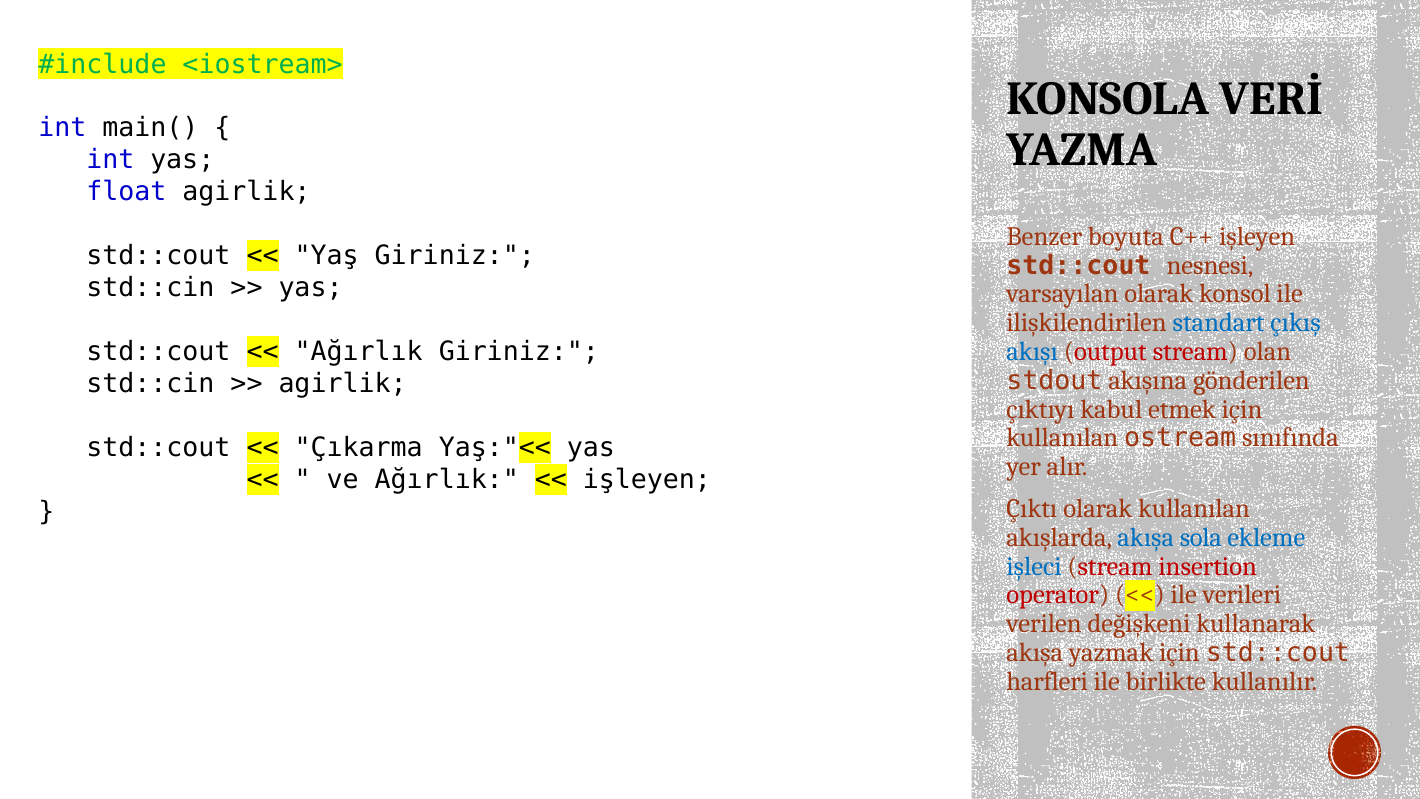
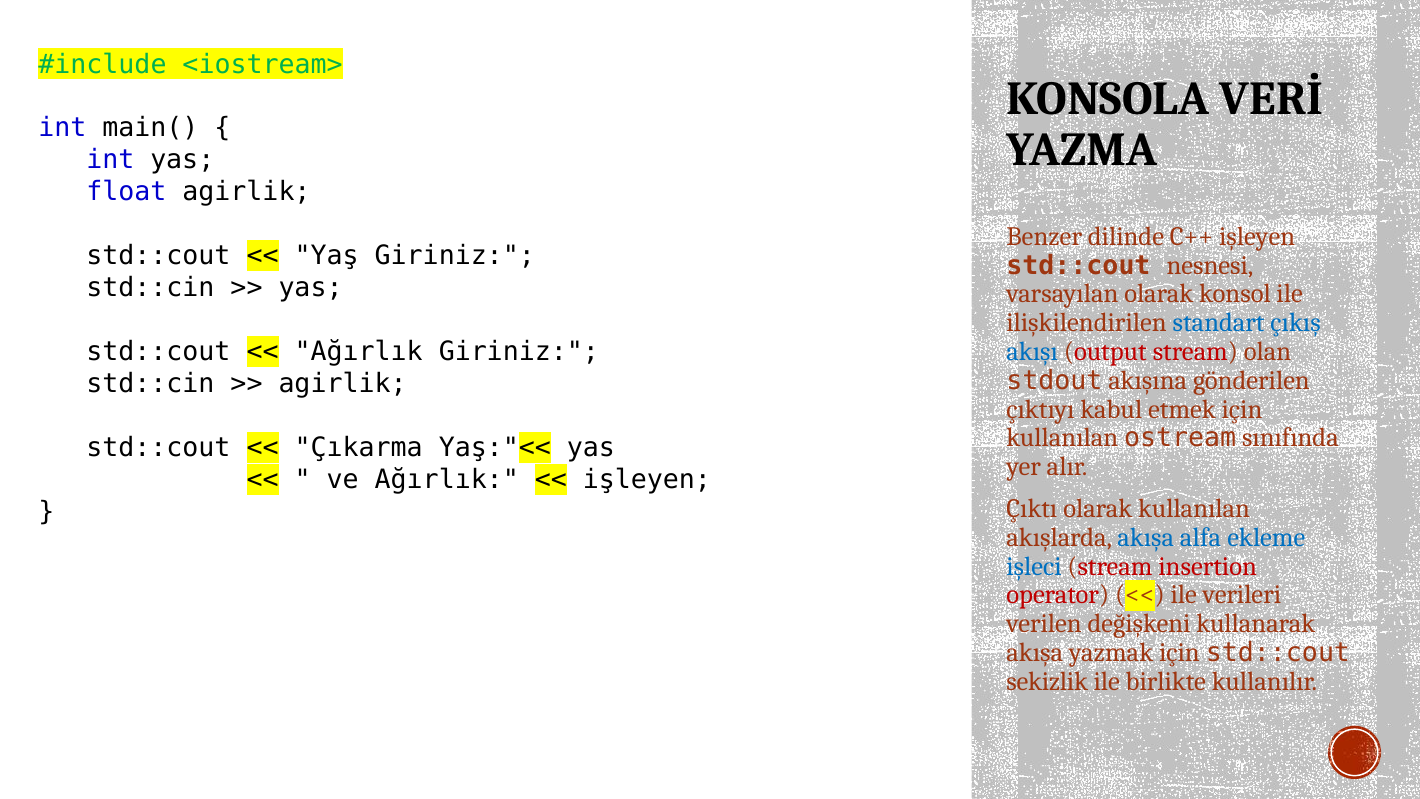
boyuta: boyuta -> dilinde (1126, 237)
sola: sola -> alfa (1201, 537)
harfleri: harfleri -> sekizlik (1047, 681)
